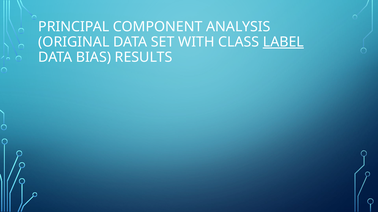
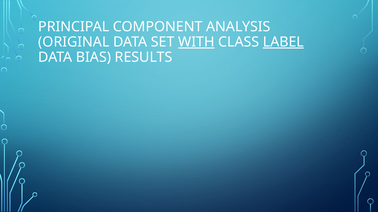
WITH underline: none -> present (196, 42)
